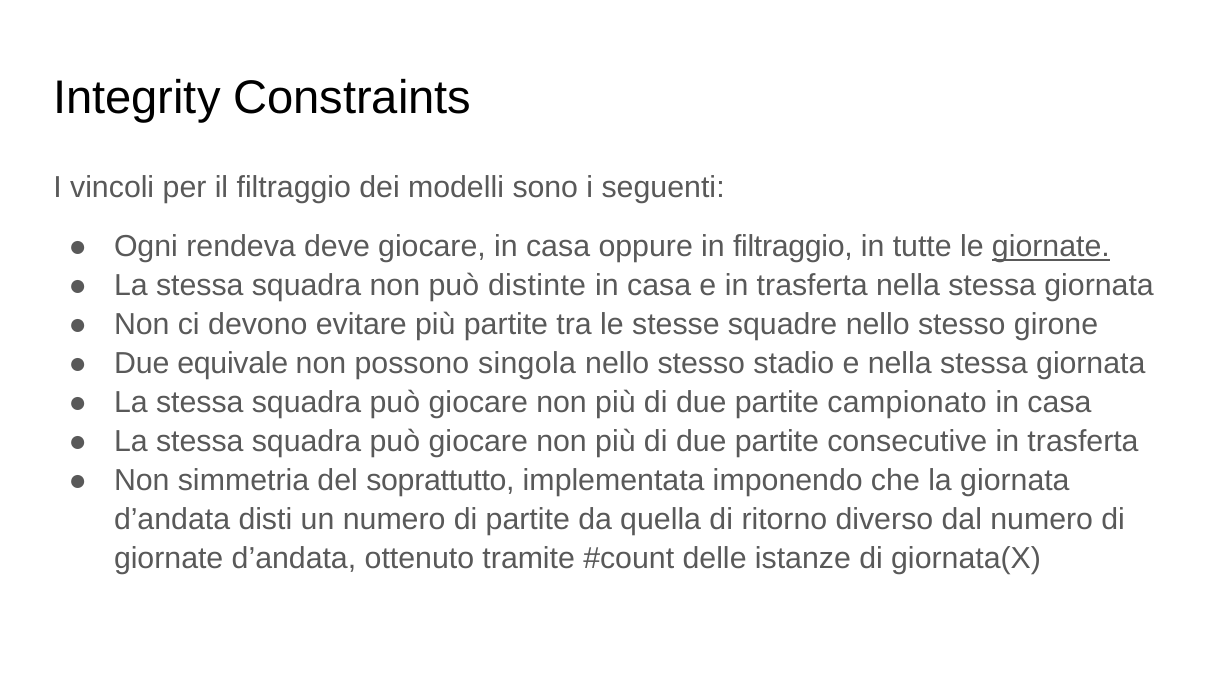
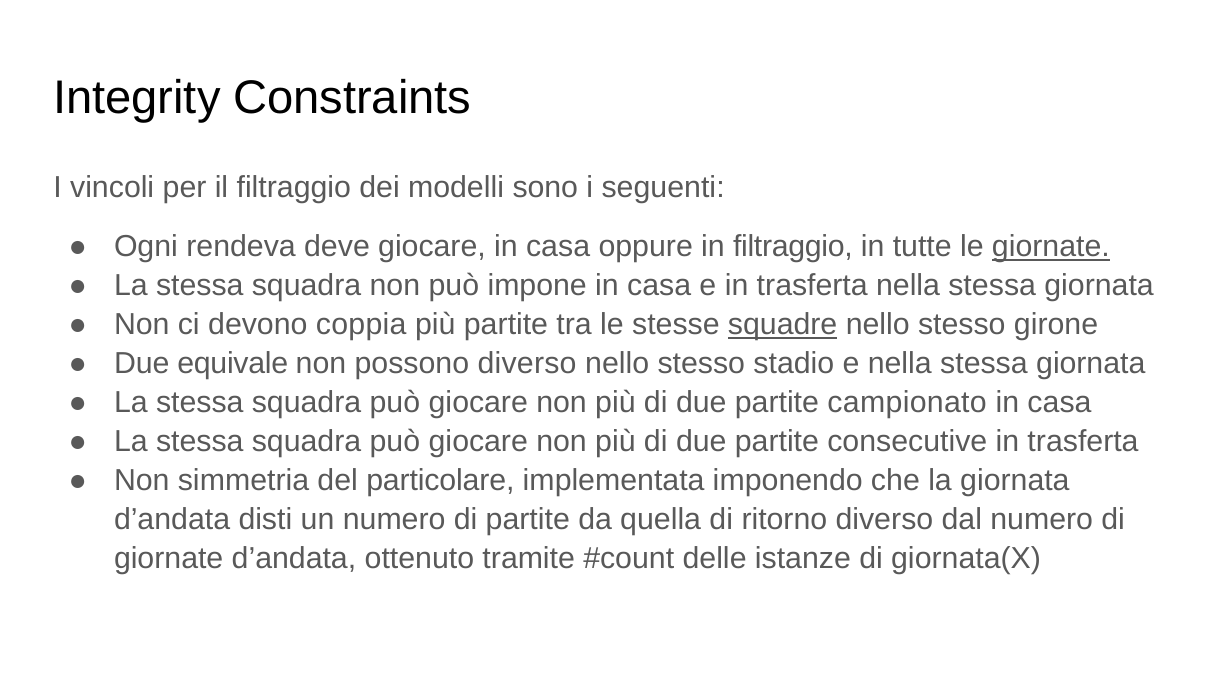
distinte: distinte -> impone (537, 286)
evitare: evitare -> coppia (361, 325)
squadre underline: none -> present (783, 325)
possono singola: singola -> diverso (527, 364)
soprattutto: soprattutto -> particolare (440, 480)
